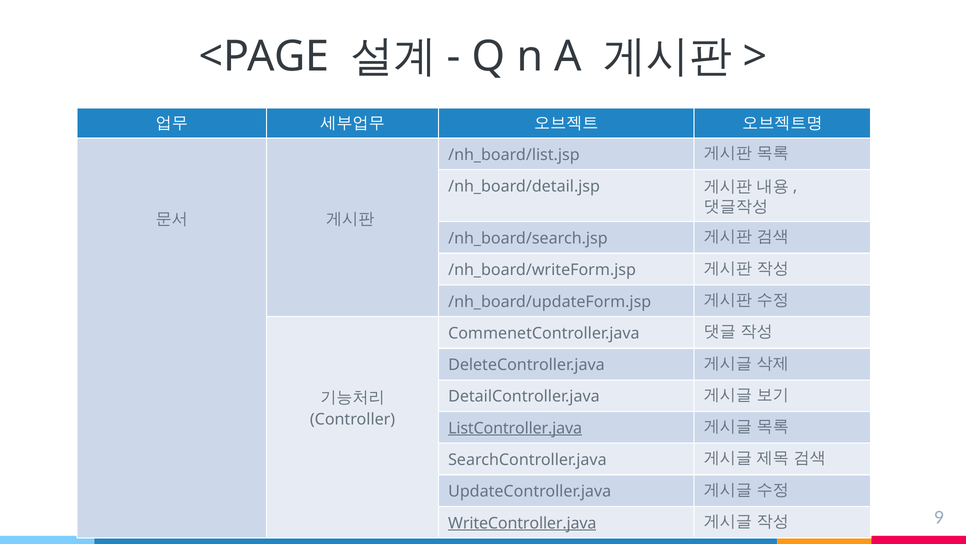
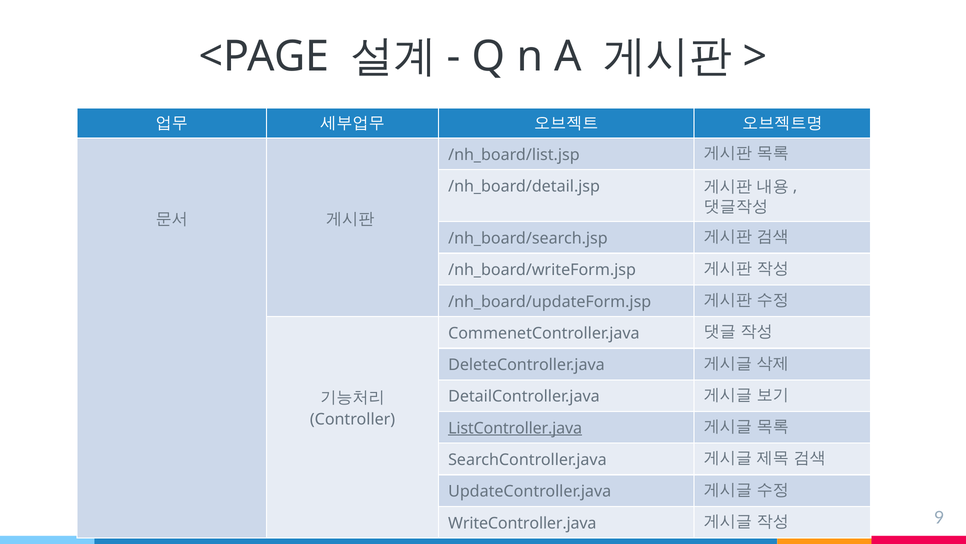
WriteController.java underline: present -> none (522, 523)
